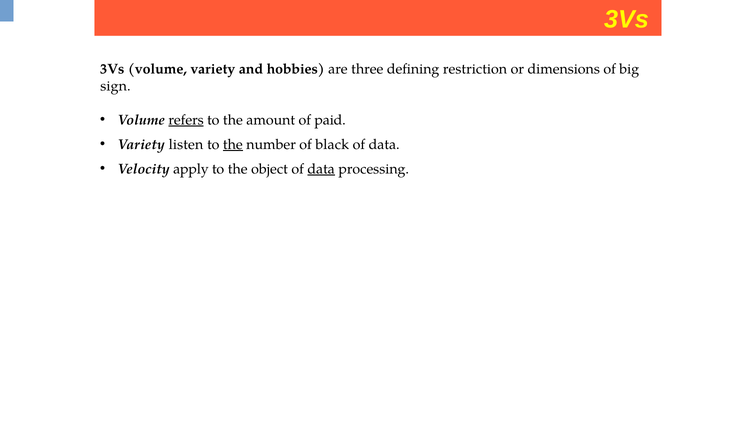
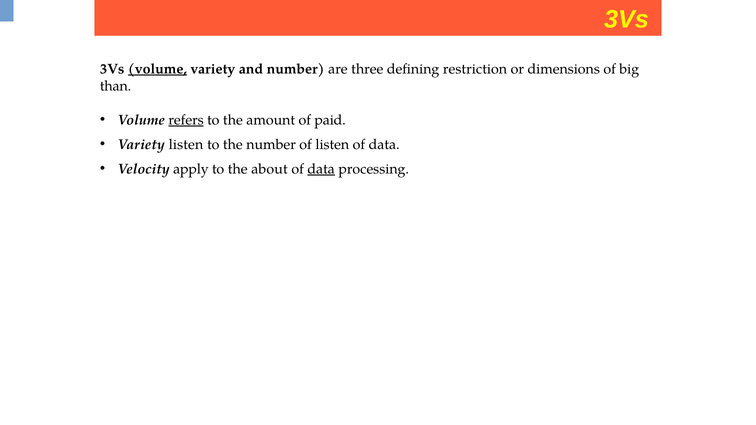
volume underline: none -> present (157, 69)
and hobbies: hobbies -> number (296, 69)
sign: sign -> than (116, 86)
the underline: present -> none (233, 144)
of black: black -> listen (332, 144)
object: object -> about (269, 169)
